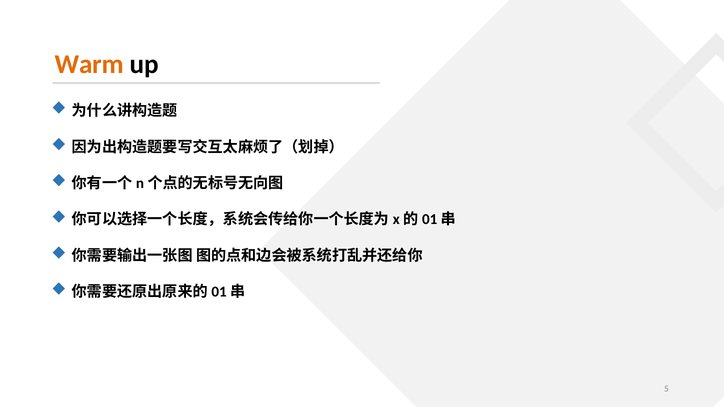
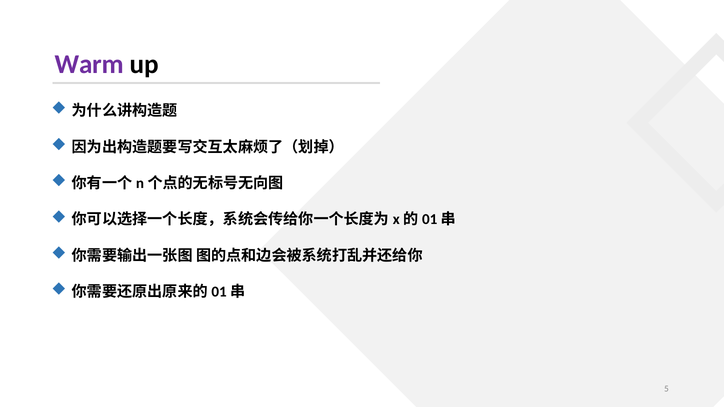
Warm colour: orange -> purple (89, 65)
